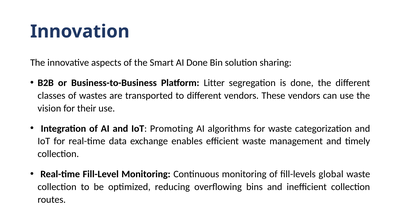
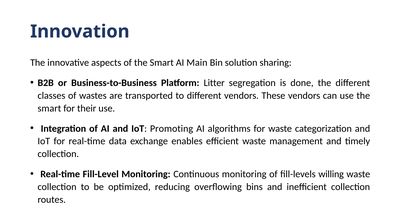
AI Done: Done -> Main (197, 63)
vision: vision -> smart (49, 108)
global: global -> willing (331, 174)
